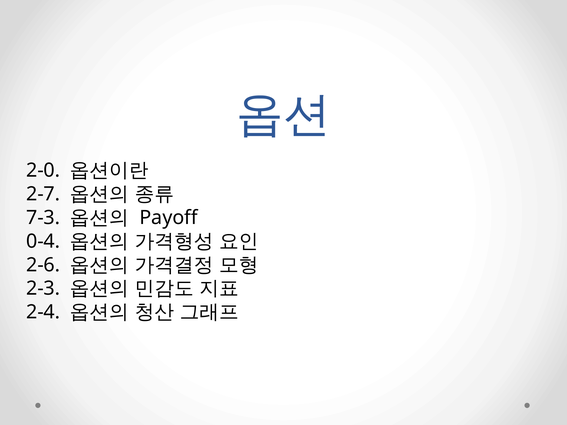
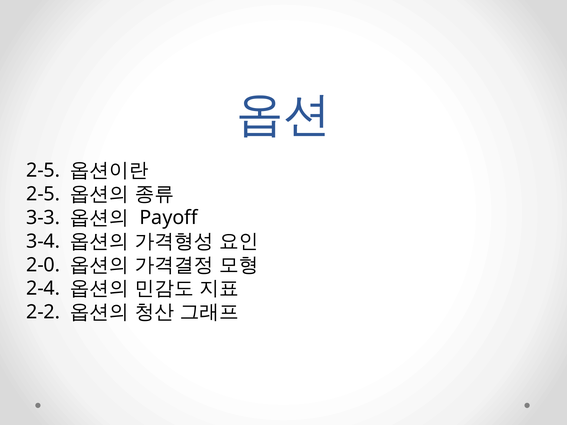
2-0: 2-0 -> 2-5 (43, 171)
2-7: 2-7 -> 2-5 (43, 194)
7-3: 7-3 -> 3-3 (43, 218)
0-4: 0-4 -> 3-4 (43, 241)
2-6: 2-6 -> 2-0 (43, 265)
2-3: 2-3 -> 2-4 (43, 289)
2-4: 2-4 -> 2-2 (43, 312)
